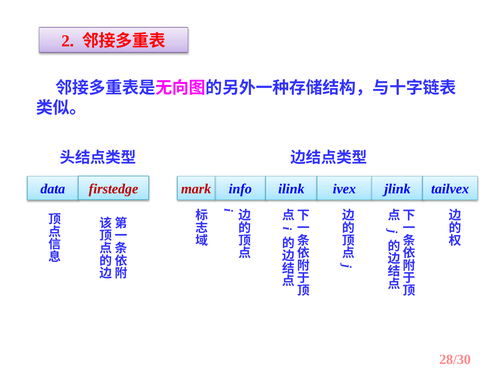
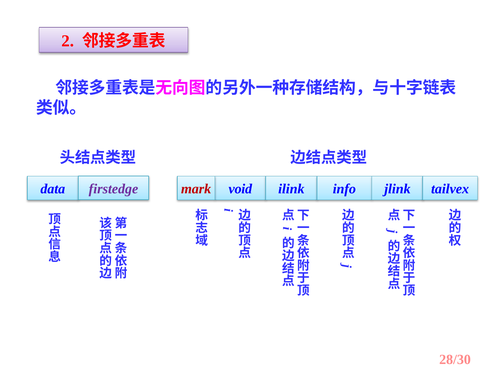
info: info -> void (240, 189)
ivex: ivex -> info (344, 189)
firstedge colour: red -> purple (113, 189)
